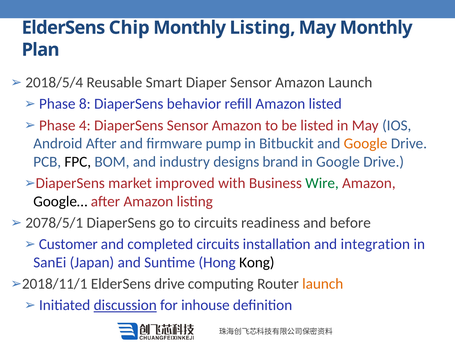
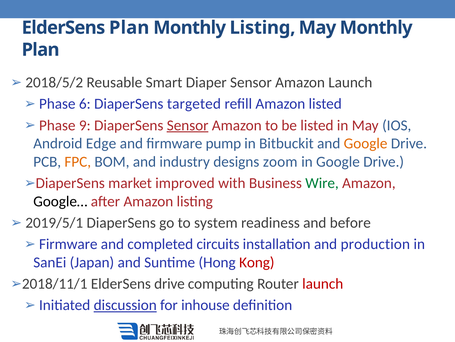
ElderSens Chip: Chip -> Plan (129, 28)
2018/5/4: 2018/5/4 -> 2018/5/2 (54, 82)
8: 8 -> 6 (85, 104)
behavior: behavior -> targeted (194, 104)
4: 4 -> 9 (85, 125)
Sensor underline: none -> present (188, 125)
Android After: After -> Edge (101, 143)
FPC colour: black -> orange (78, 161)
brand: brand -> zoom (280, 161)
2078/5/1: 2078/5/1 -> 2019/5/1 (54, 222)
to circuits: circuits -> system (216, 222)
Customer: Customer -> Firmware (68, 244)
integration: integration -> production (375, 244)
Kong colour: black -> red (257, 262)
launch colour: orange -> red (323, 283)
